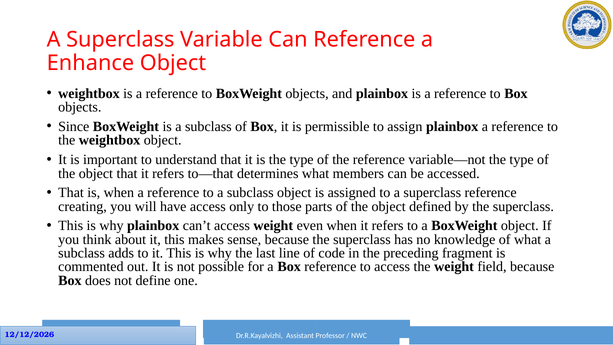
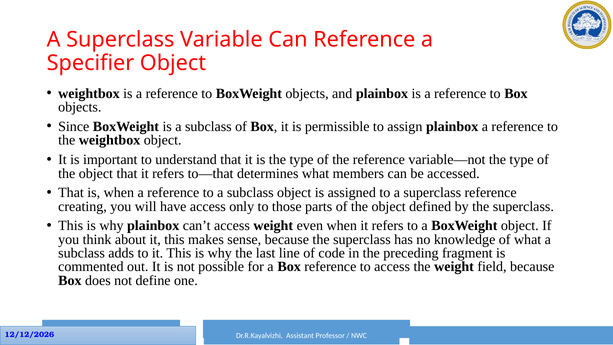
Enhance: Enhance -> Specifier (91, 63)
